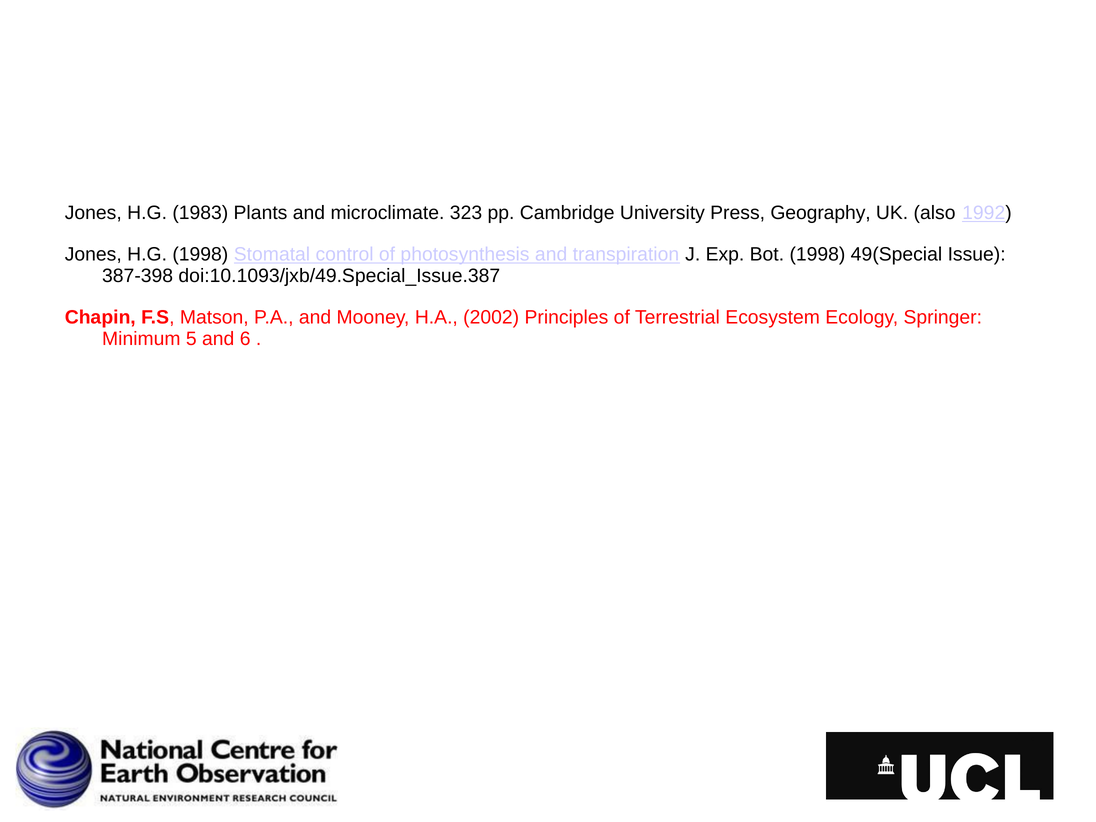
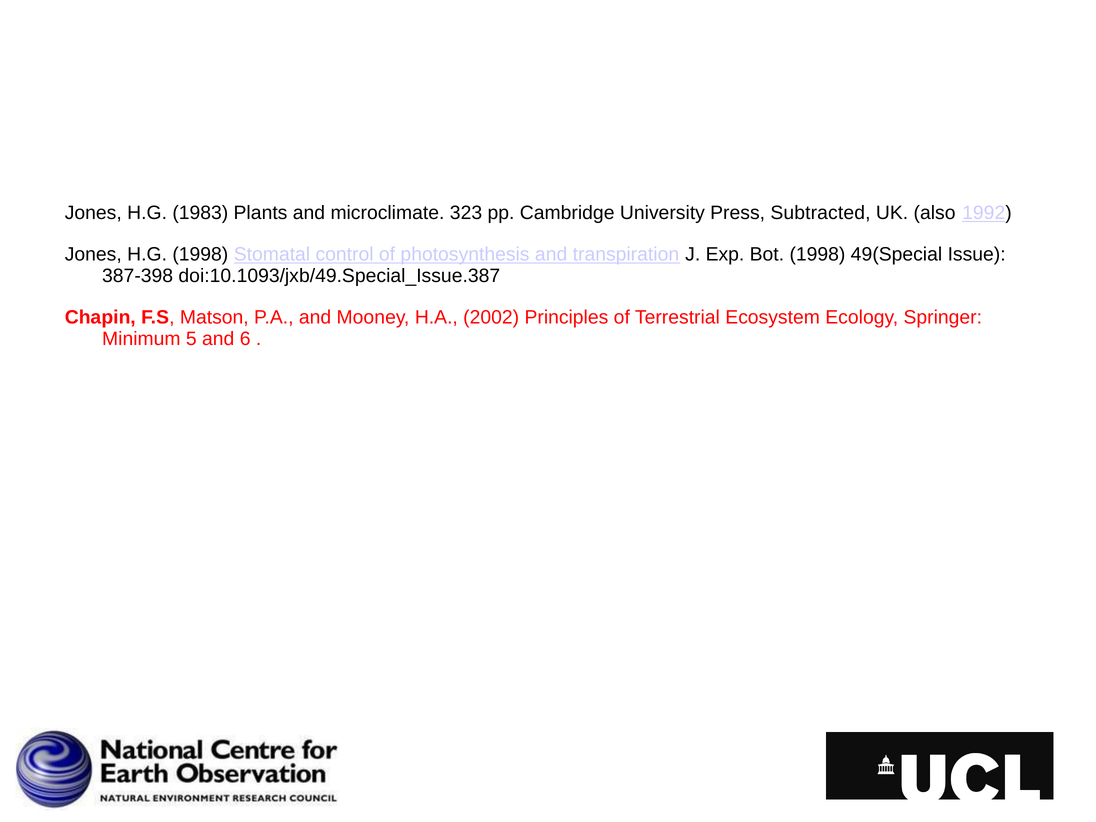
Geography: Geography -> Subtracted (820, 213)
